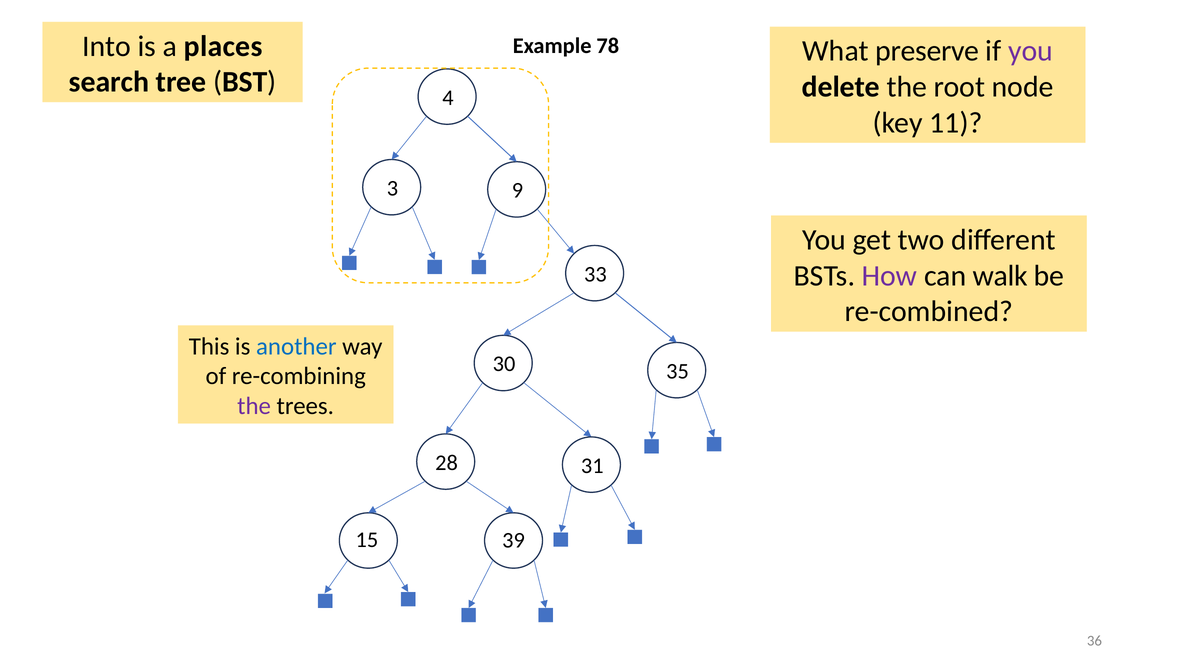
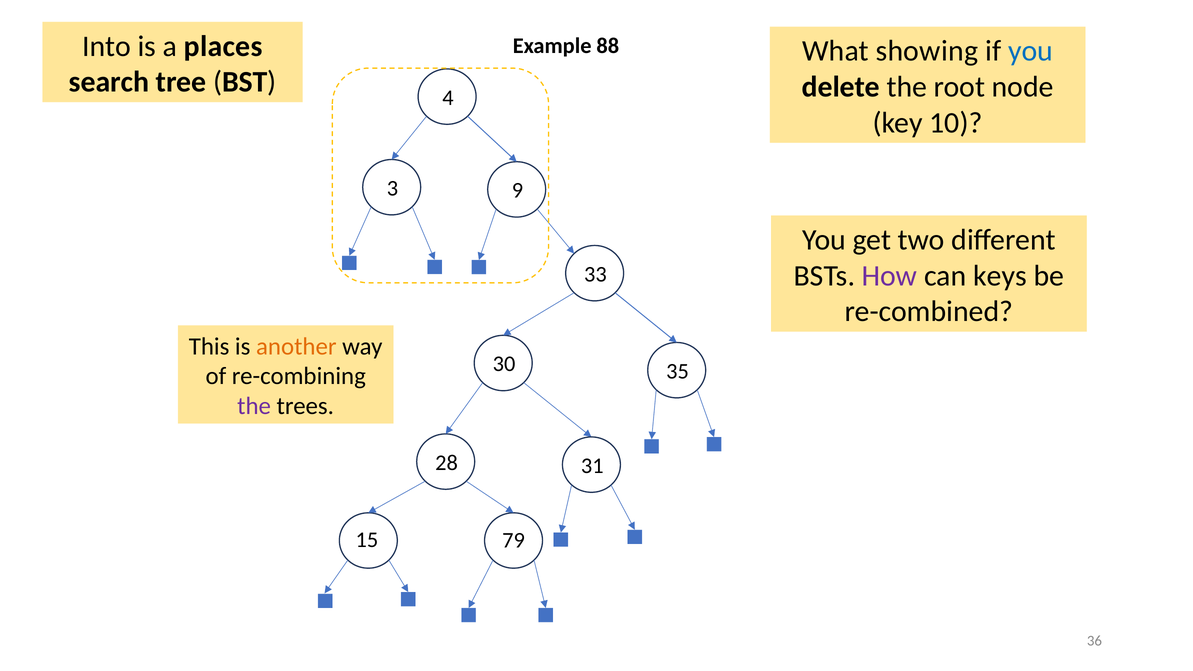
78: 78 -> 88 (608, 46)
preserve: preserve -> showing (927, 51)
you colour: purple -> blue (1030, 51)
11: 11 -> 10 (956, 123)
walk: walk -> keys (1000, 276)
another colour: blue -> orange (296, 346)
39: 39 -> 79 (514, 540)
